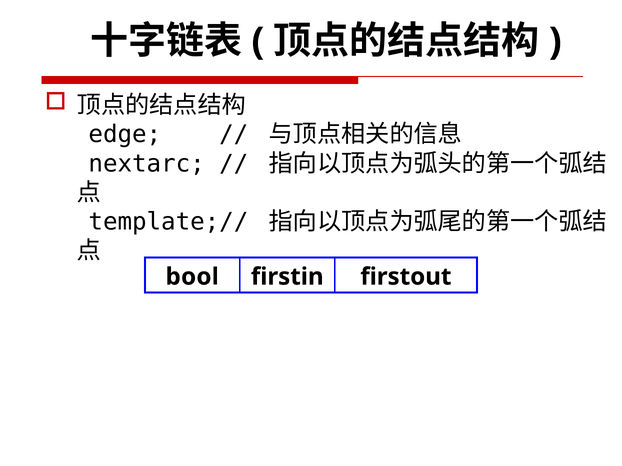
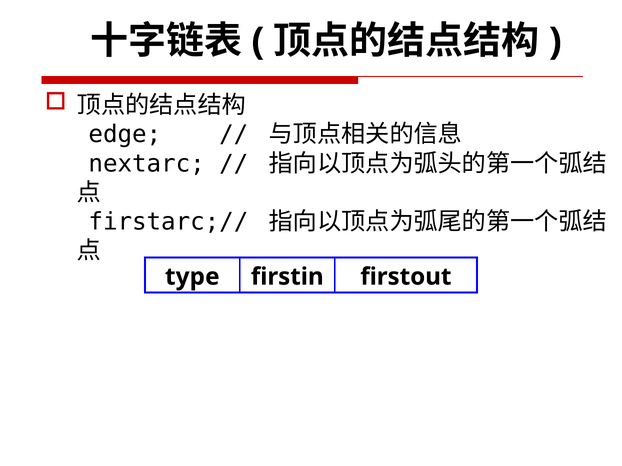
template;//: template;// -> firstarc;// (168, 222)
bool: bool -> type (192, 277)
